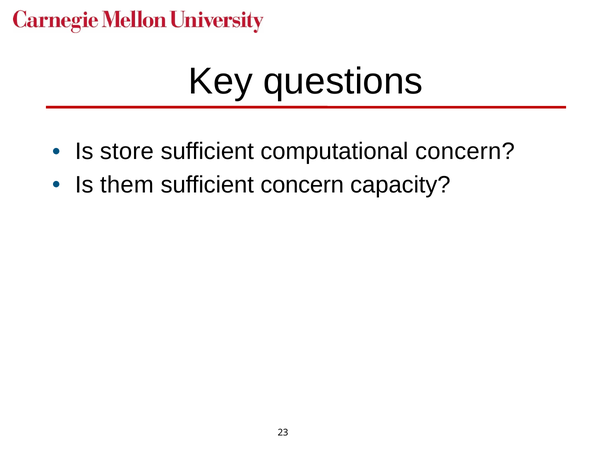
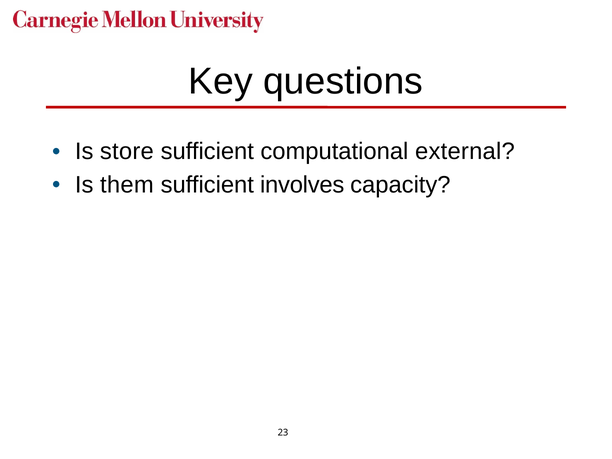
computational concern: concern -> external (465, 152)
sufficient concern: concern -> involves (302, 185)
